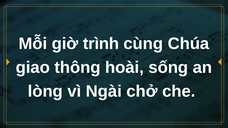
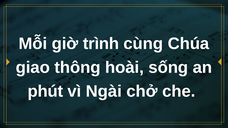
lòng: lòng -> phút (45, 91)
